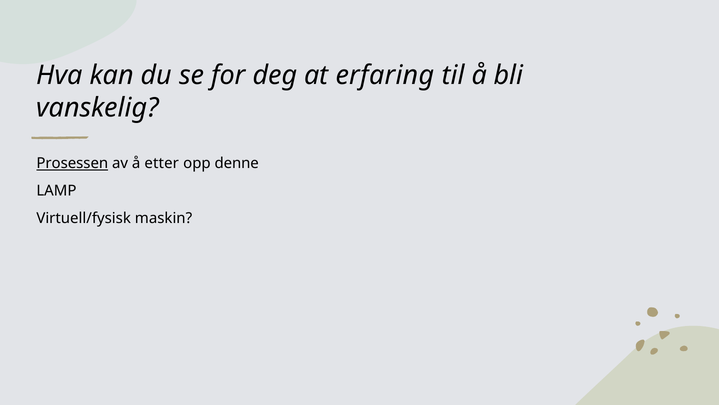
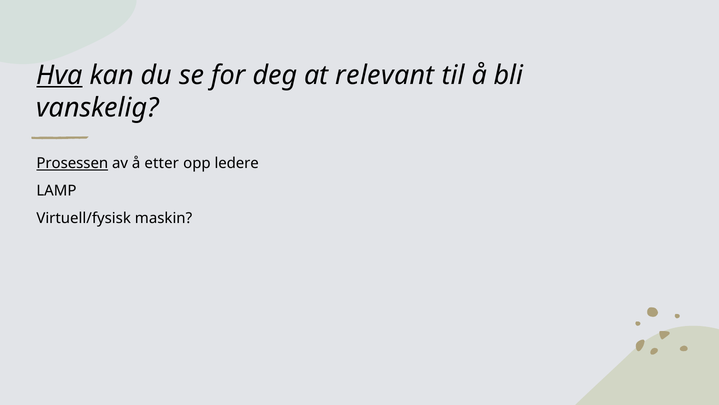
Hva underline: none -> present (59, 75)
erfaring: erfaring -> relevant (385, 75)
denne: denne -> ledere (237, 163)
